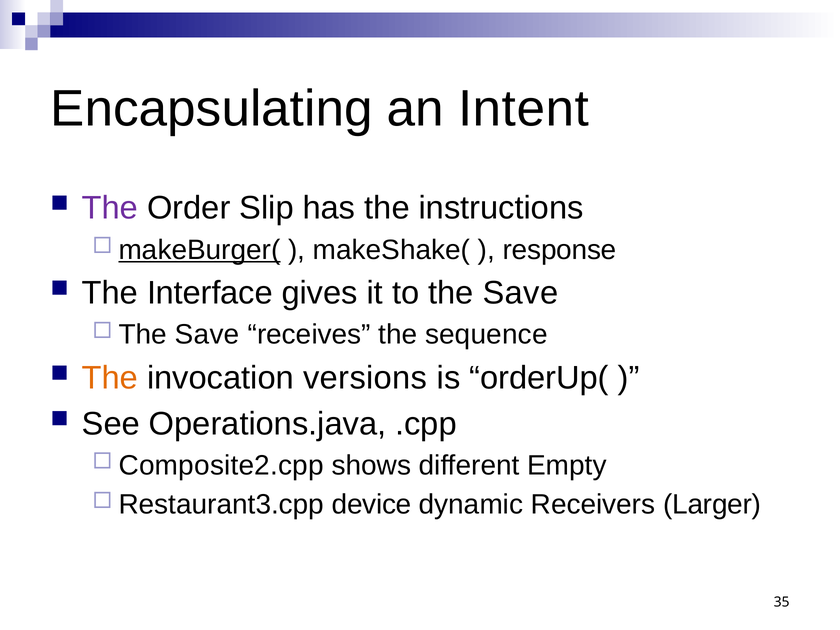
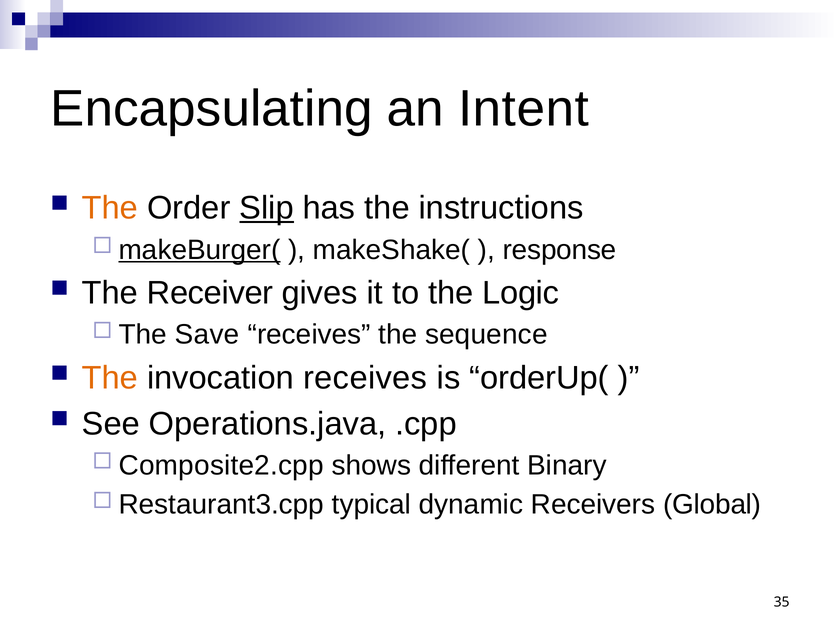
The colour: purple -> orange (110, 208)
Slip underline: none -> present (267, 208)
Interface: Interface -> Receiver (210, 293)
to the Save: Save -> Logic (521, 293)
invocation versions: versions -> receives (365, 378)
Empty: Empty -> Binary (567, 465)
device: device -> typical (371, 505)
Larger: Larger -> Global (712, 505)
